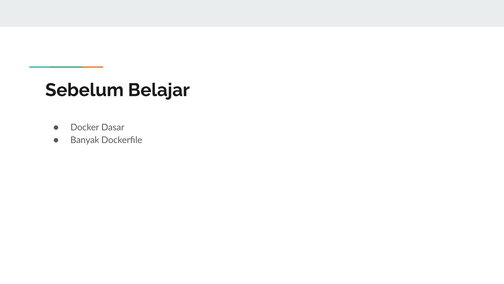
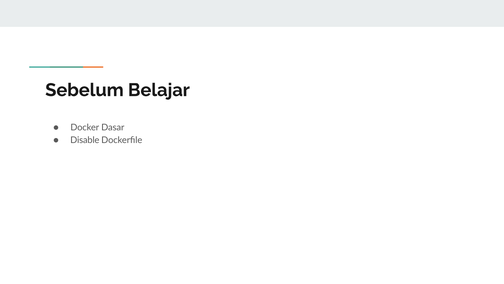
Banyak: Banyak -> Disable (85, 140)
